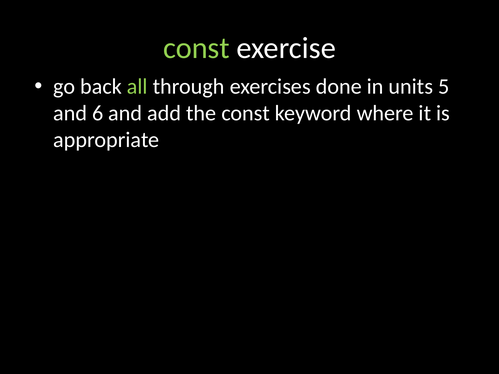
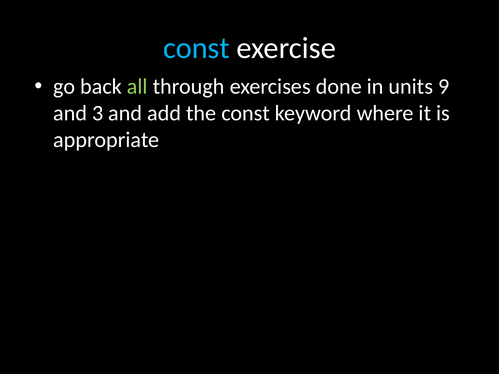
const colour: light green -> light blue (196, 48)
5: 5 -> 9 (444, 87)
6: 6 -> 3 (98, 113)
